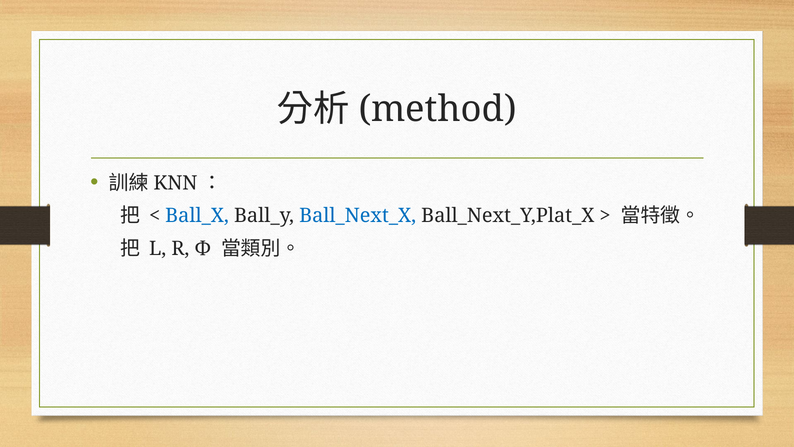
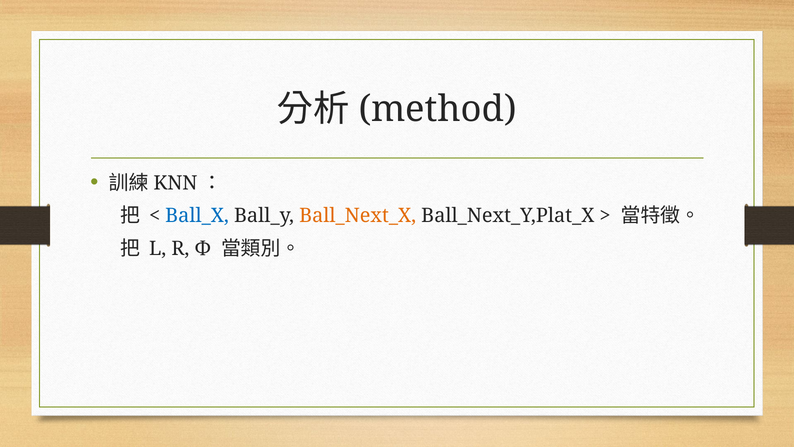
Ball_Next_X colour: blue -> orange (358, 216)
